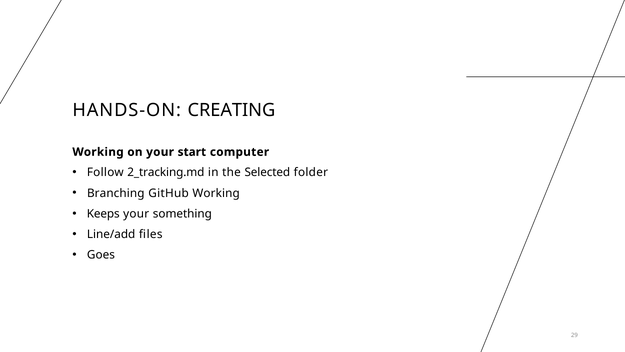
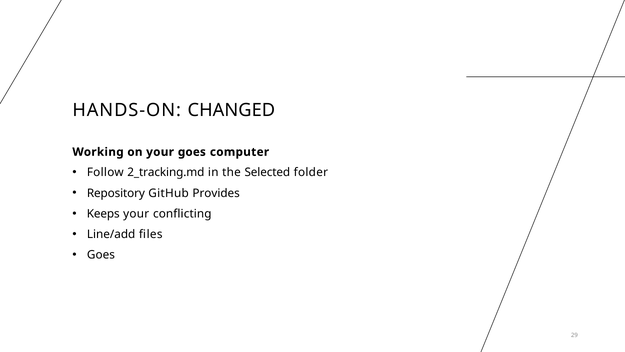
CREATING: CREATING -> CHANGED (231, 110)
your start: start -> goes (192, 152)
Branching: Branching -> Repository (116, 193)
GitHub Working: Working -> Provides (216, 193)
something: something -> conflicting (182, 214)
